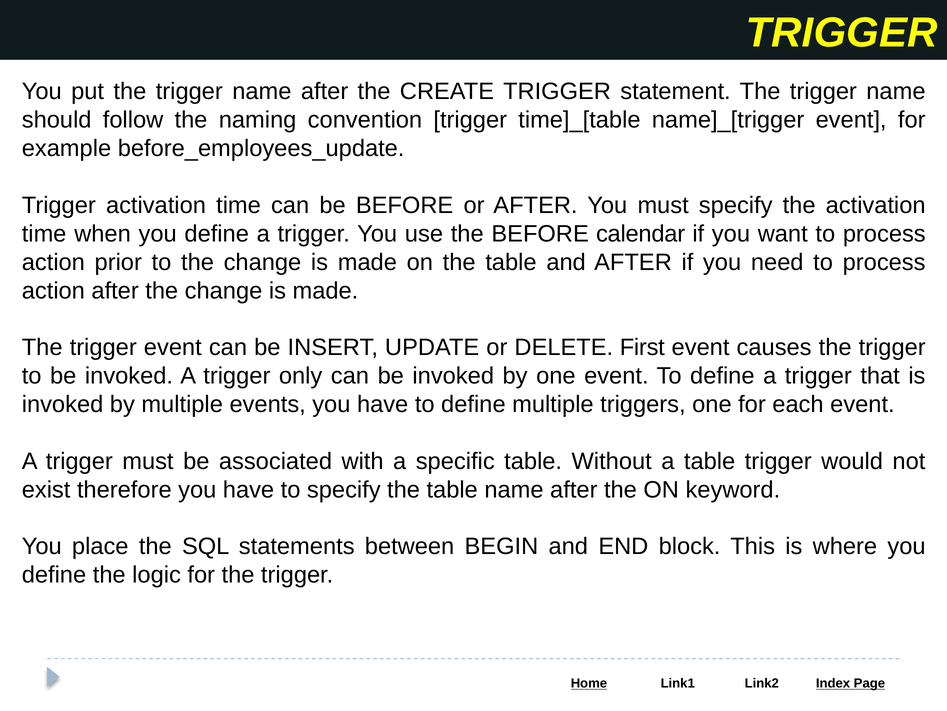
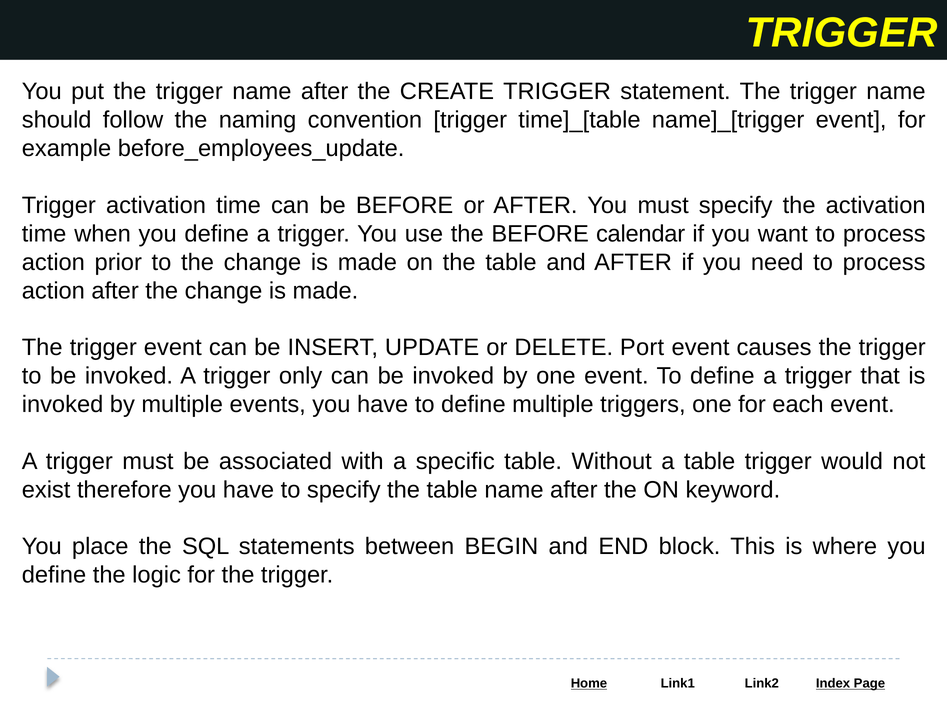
First: First -> Port (642, 347)
